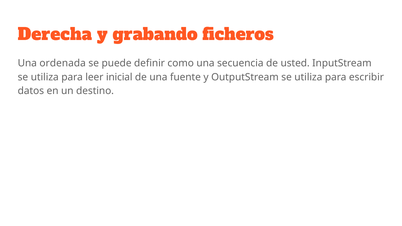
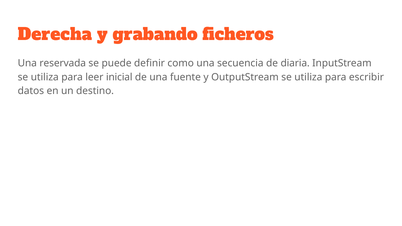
ordenada: ordenada -> reservada (63, 63)
usted: usted -> diaria (295, 63)
